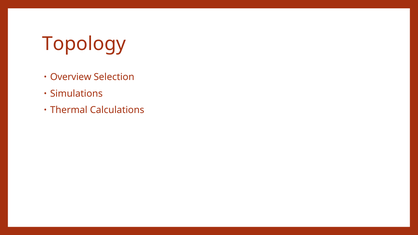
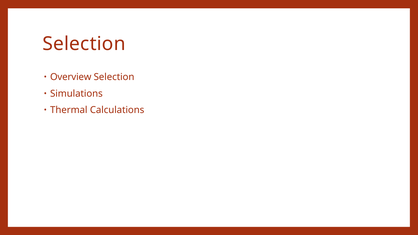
Topology: Topology -> Selection (84, 44)
